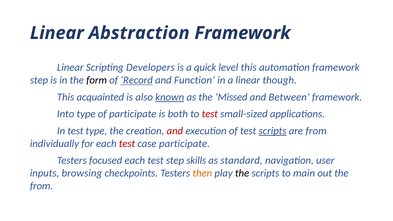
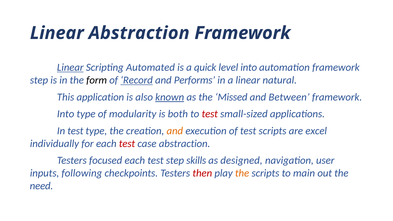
Linear underline: none -> present (70, 67)
Developers: Developers -> Automated (150, 67)
level this: this -> into (249, 67)
Function: Function -> Performs (195, 80)
though: though -> natural (280, 80)
acquainted: acquainted -> application (100, 97)
of participate: participate -> modularity (133, 114)
and colour: red -> orange (175, 131)
scripts underline: present -> none (273, 131)
are from: from -> excel (316, 131)
case participate: participate -> abstraction (185, 144)
standard: standard -> designed (241, 160)
browsing: browsing -> following (82, 173)
then colour: orange -> red (202, 173)
the colour: black -> orange (242, 173)
from: from -> need (41, 186)
